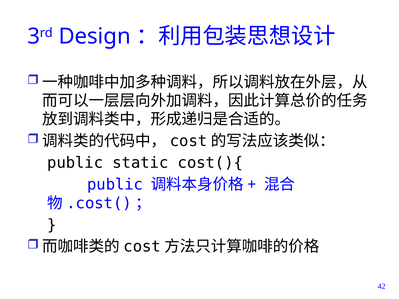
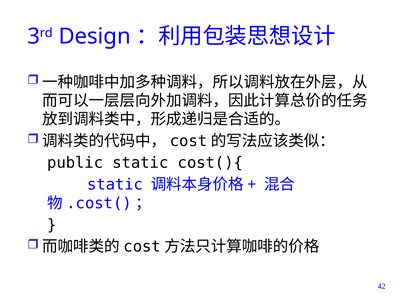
public: public -> static (115, 185)
